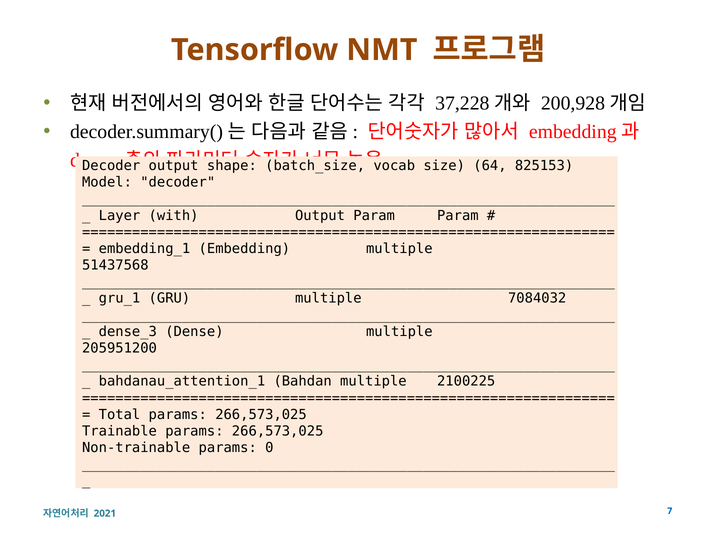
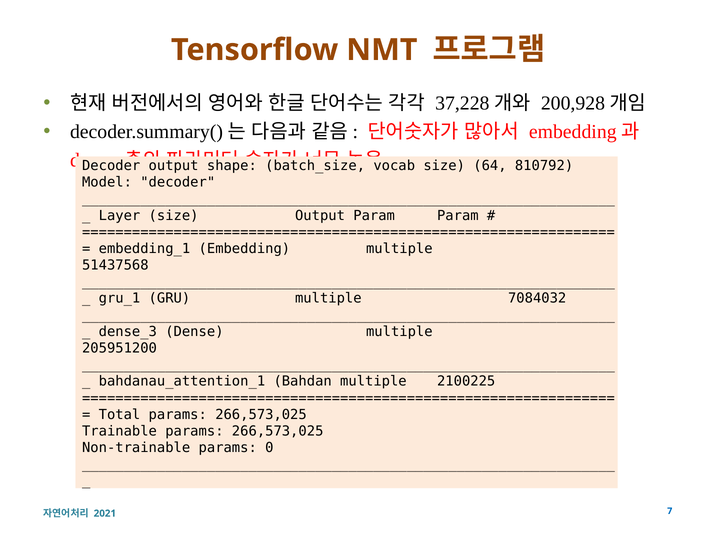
825153: 825153 -> 810792 (544, 166)
Layer with: with -> size (174, 215)
